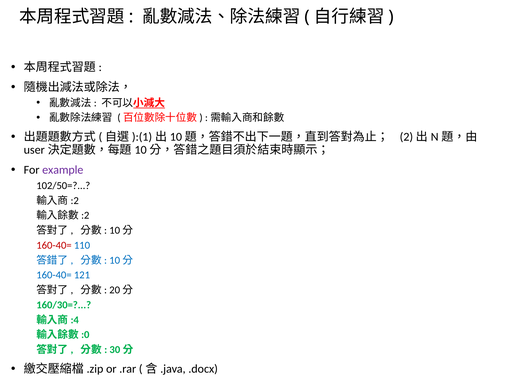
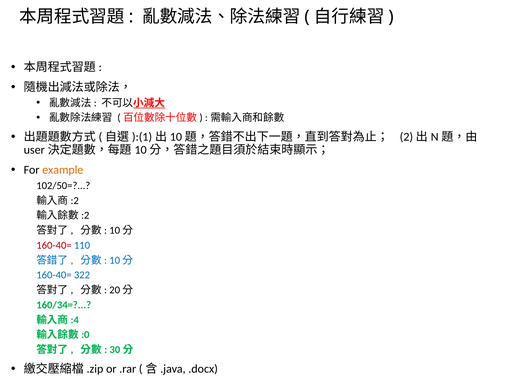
example colour: purple -> orange (63, 170)
121: 121 -> 322 (82, 275)
160/30=: 160/30= -> 160/34= (64, 305)
